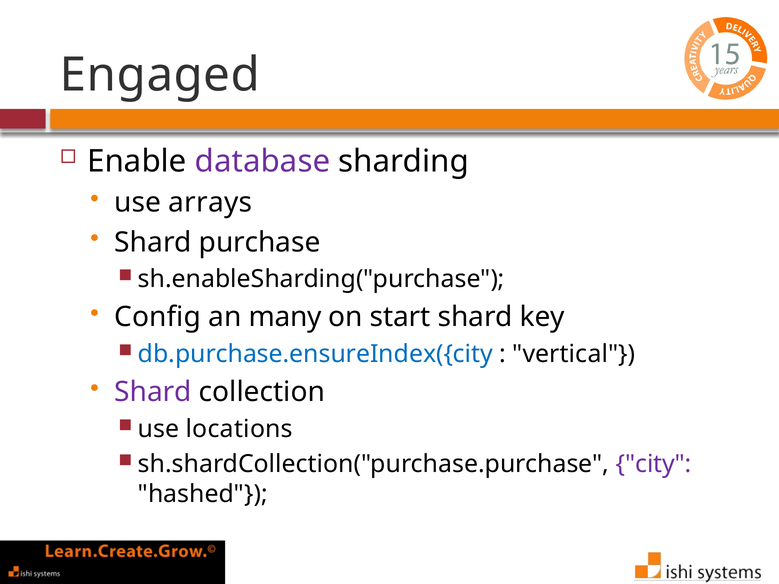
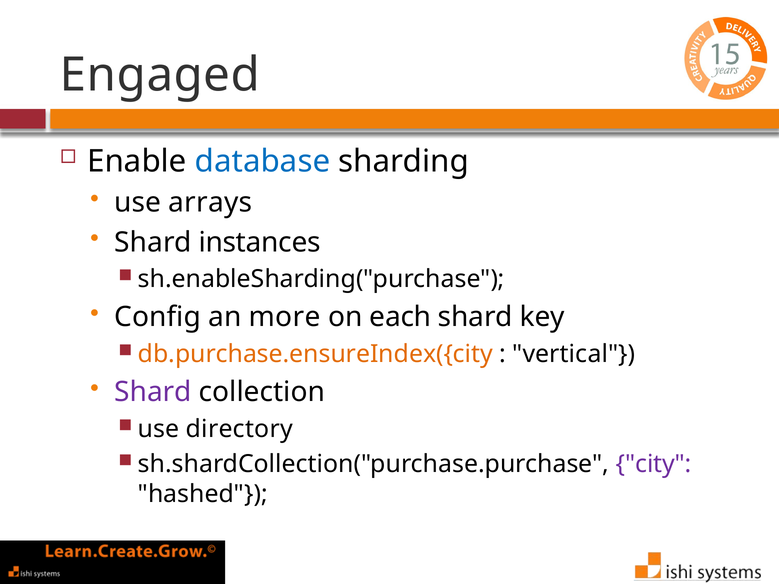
database colour: purple -> blue (263, 161)
purchase: purchase -> instances (260, 242)
many: many -> more (285, 317)
start: start -> each (400, 317)
db.purchase.ensureIndex({city colour: blue -> orange (315, 354)
locations: locations -> directory (239, 429)
